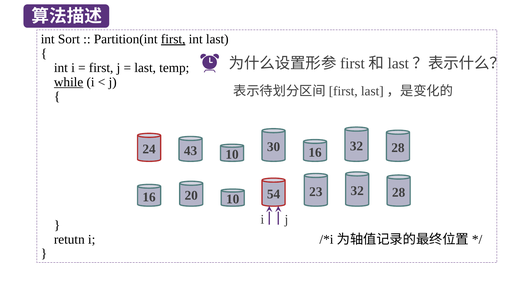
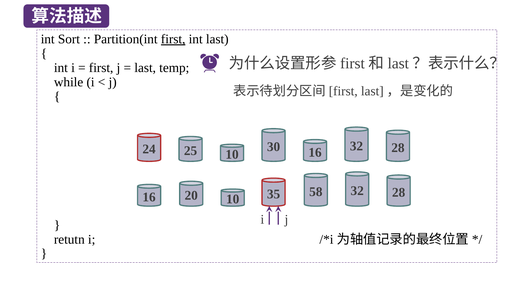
while underline: present -> none (69, 82)
43: 43 -> 25 (191, 151)
23: 23 -> 58 (316, 192)
54: 54 -> 35 (274, 194)
